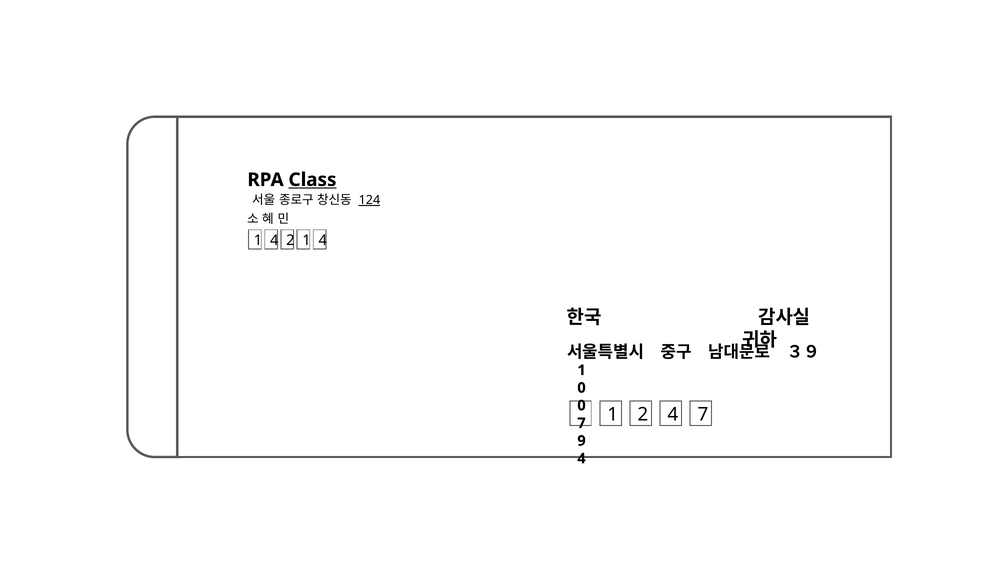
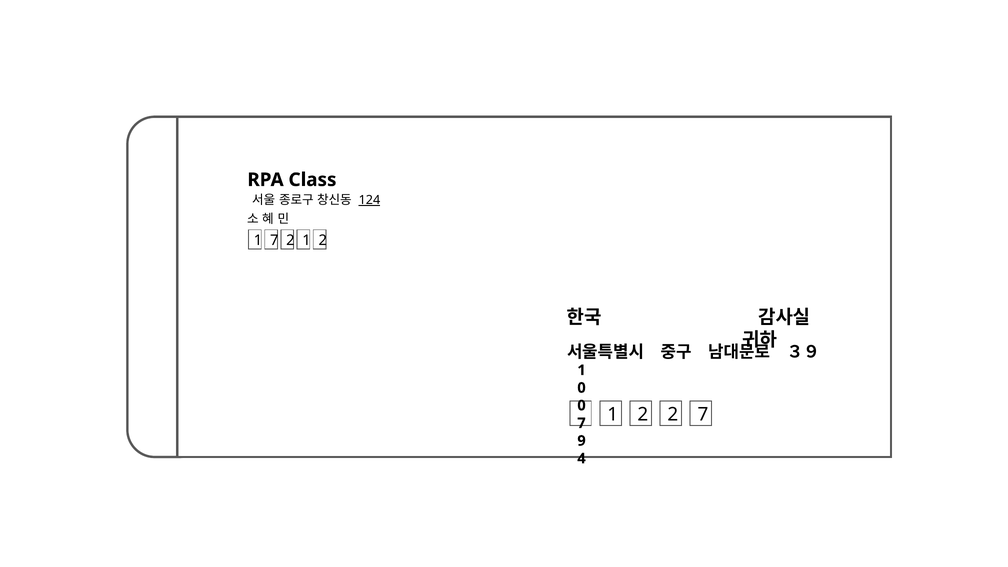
Class underline: present -> none (312, 180)
4: 4 -> 7 (274, 240)
2 1 4: 4 -> 2 (323, 240)
2 4: 4 -> 2 (673, 415)
